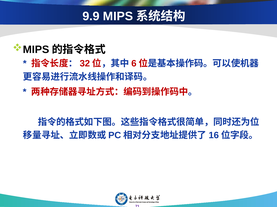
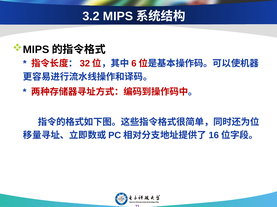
9.9: 9.9 -> 3.2 (91, 16)
